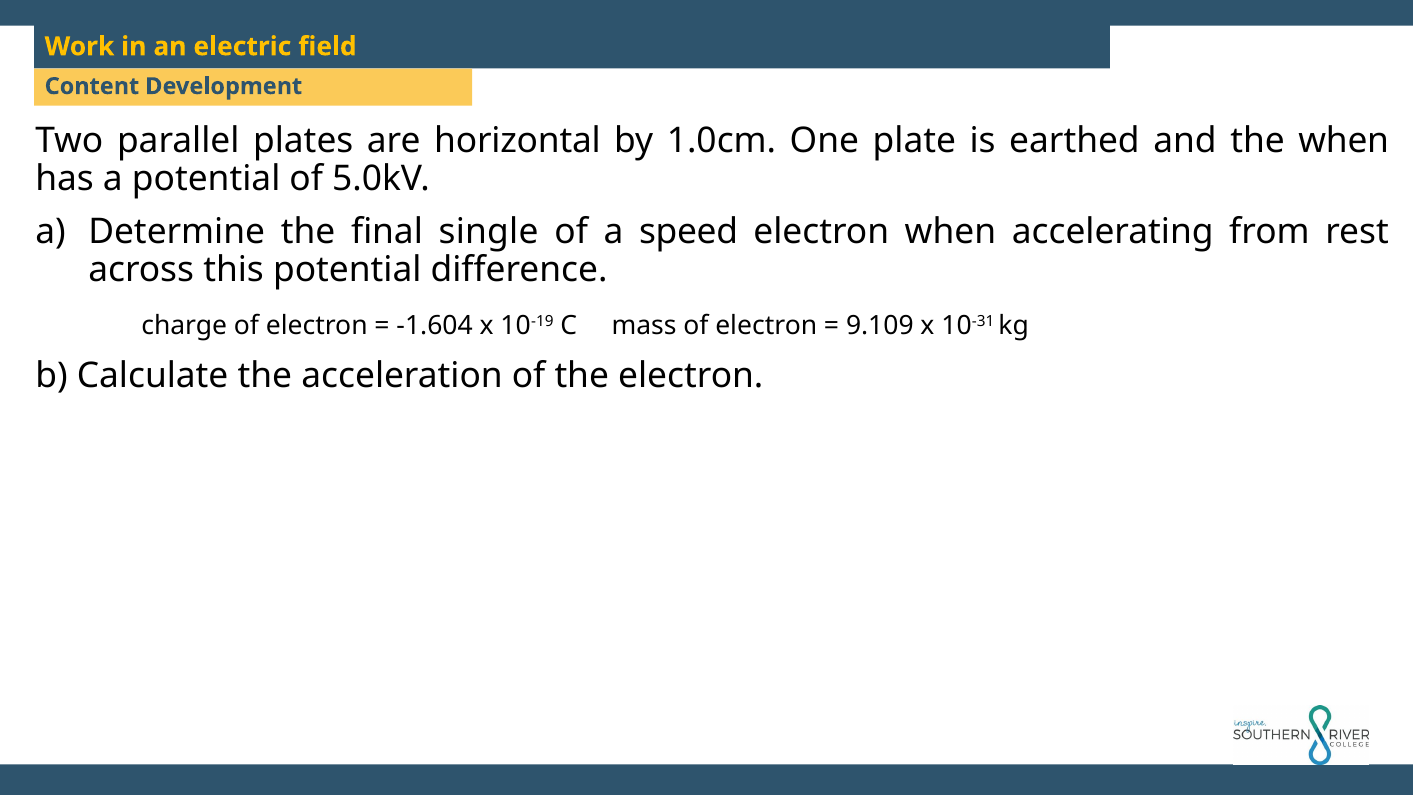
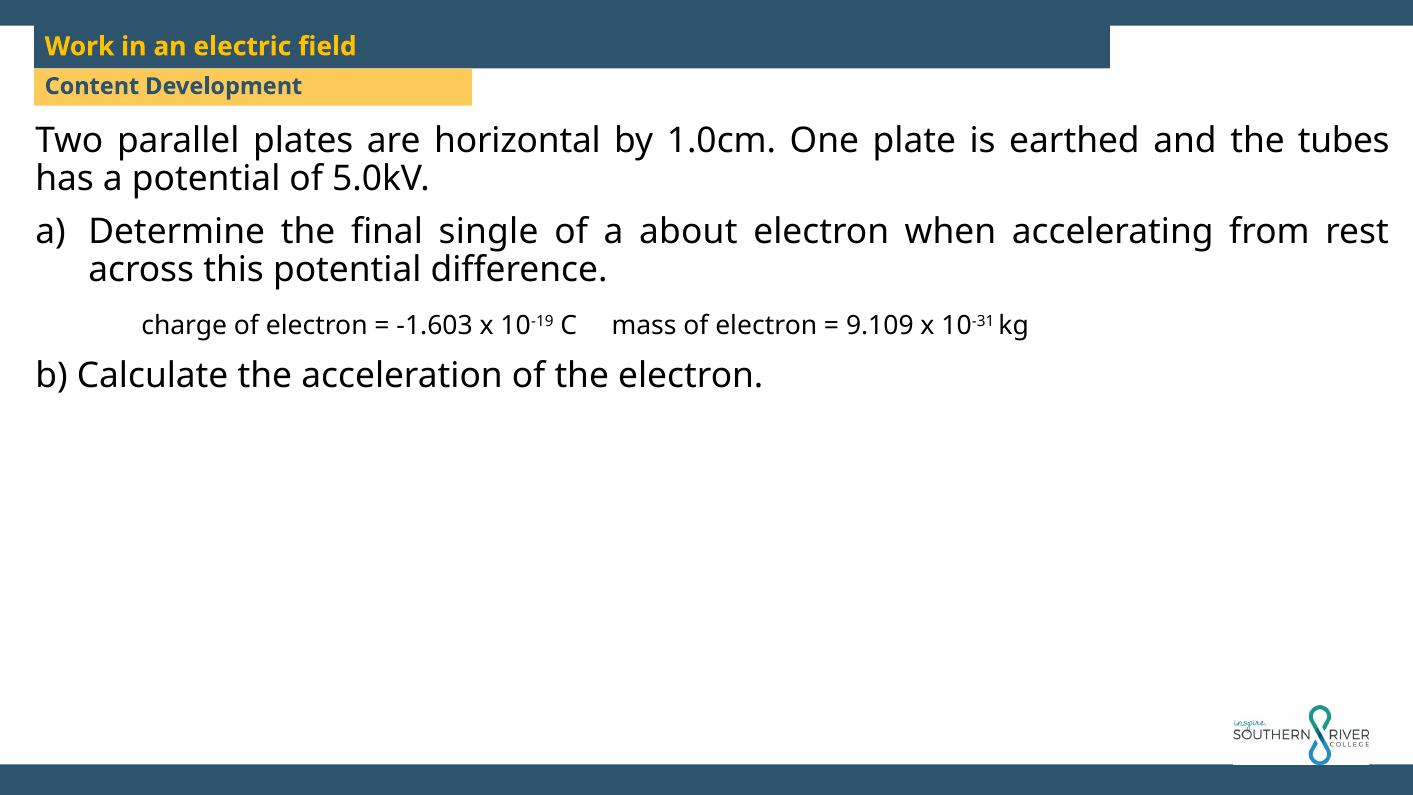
the when: when -> tubes (1344, 141)
speed: speed -> about (688, 232)
-1.604: -1.604 -> -1.603 (435, 326)
